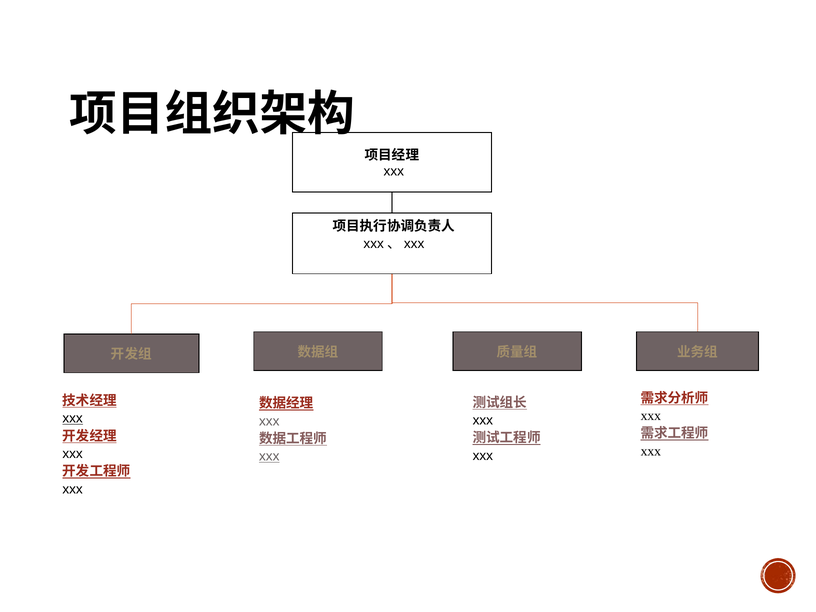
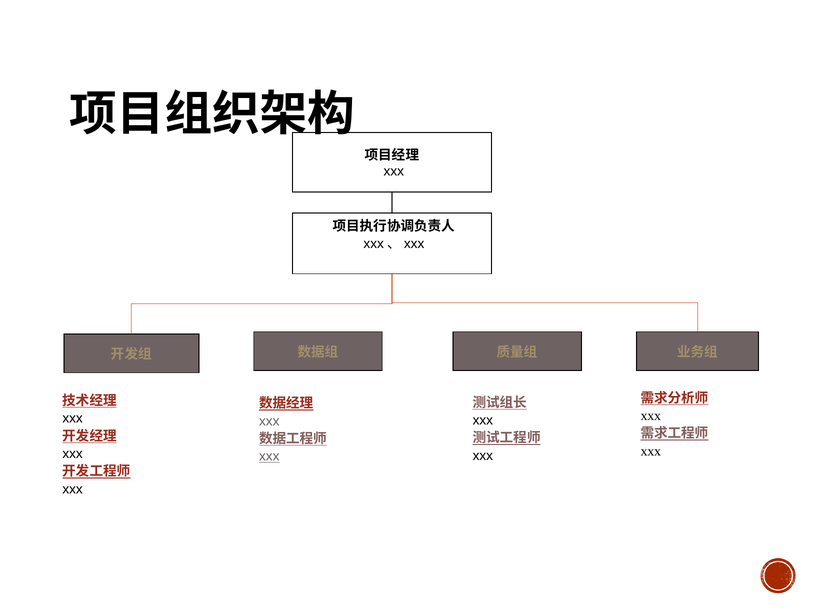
xxx underline: present -> none (73, 418)
